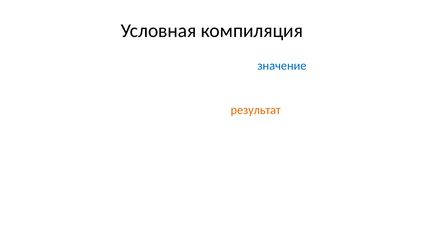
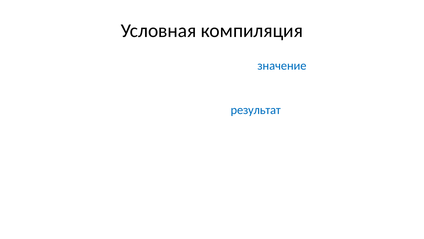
результат colour: orange -> blue (256, 110)
